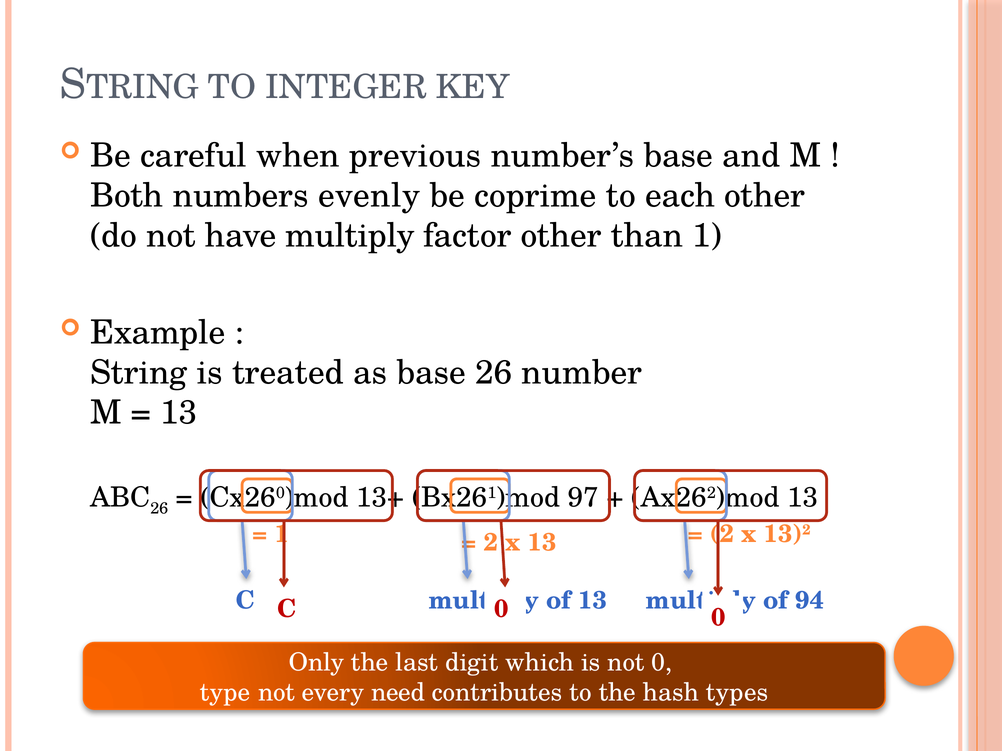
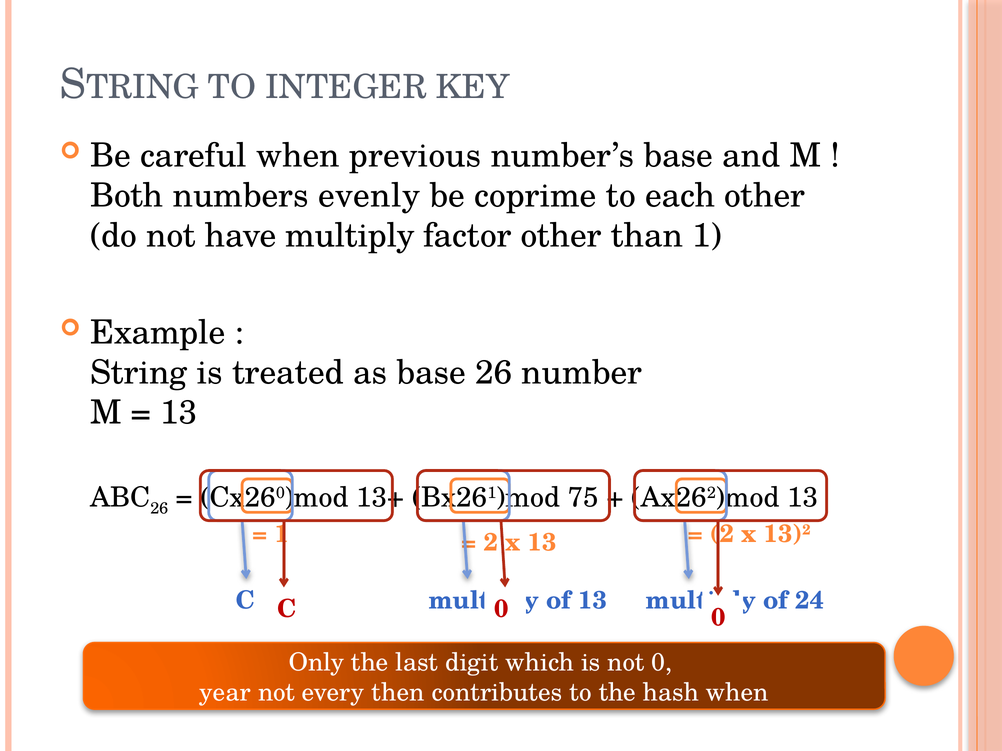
97: 97 -> 75 (583, 498)
94: 94 -> 24 (810, 601)
type: type -> year (225, 693)
need: need -> then (398, 693)
hash types: types -> when (737, 693)
